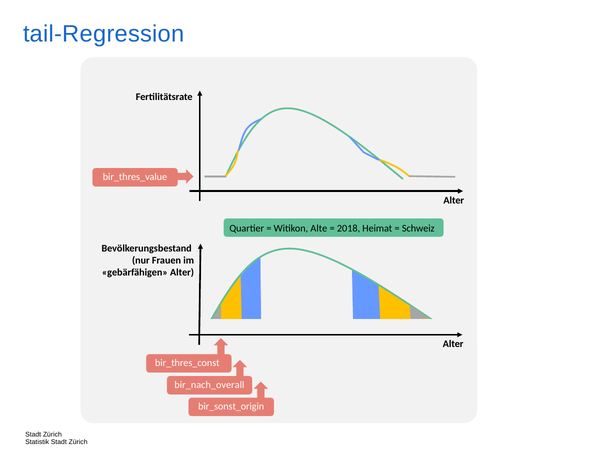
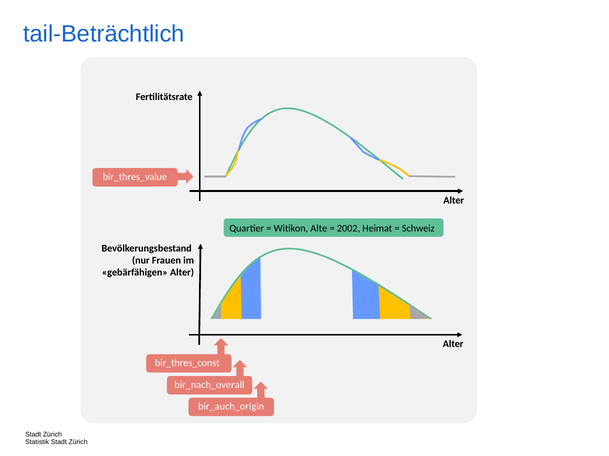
tail-Regression: tail-Regression -> tail-Beträchtlich (104, 34)
2018: 2018 -> 2002 (349, 229)
bir_sonst_origin: bir_sonst_origin -> bir_auch_origin (231, 407)
